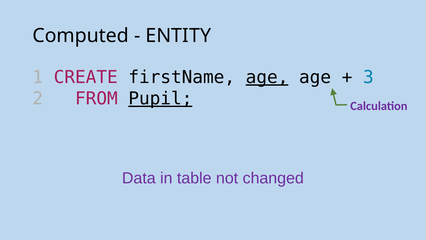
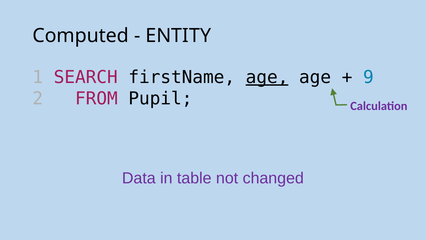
CREATE: CREATE -> SEARCH (86, 77)
3: 3 -> 9 (369, 77)
Pupil underline: present -> none (160, 99)
